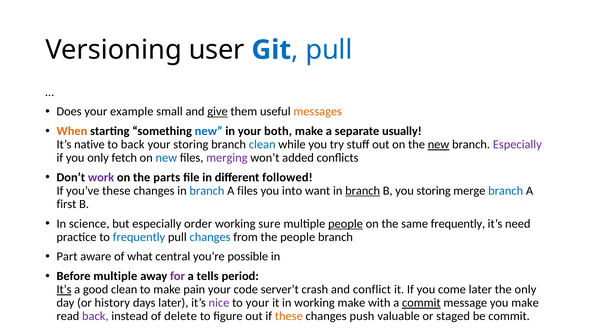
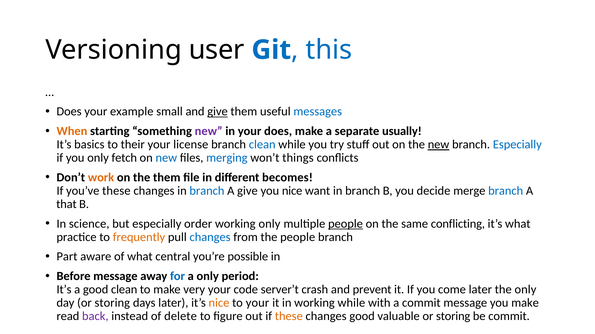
pull: pull -> this (329, 50)
messages colour: orange -> blue (318, 112)
new colour: blue -> purple (209, 131)
your both: both -> does (278, 131)
native: native -> basics (89, 145)
to back: back -> their (133, 145)
your storing: storing -> license (191, 145)
Especially colour: purple -> blue (517, 145)
merging colour: purple -> blue (227, 158)
added: added -> things (298, 158)
work colour: purple -> orange (101, 178)
the parts: parts -> them (167, 178)
followed: followed -> becomes (287, 178)
A files: files -> give (247, 191)
you into: into -> nice (292, 191)
branch underline: present -> none (363, 191)
you storing: storing -> decide (433, 191)
first: first -> that (66, 205)
working sure: sure -> only (269, 224)
same frequently: frequently -> conflicting (458, 224)
it’s need: need -> what (518, 224)
frequently colour: blue -> orange (139, 238)
Before multiple: multiple -> message (115, 277)
for colour: purple -> blue (177, 277)
a tells: tells -> only (208, 277)
It’s underline: present -> none (64, 290)
pain: pain -> very (194, 290)
conflict: conflict -> prevent (372, 290)
day or history: history -> storing (112, 303)
nice colour: purple -> orange (219, 303)
working make: make -> while (351, 303)
commit underline: present -> none (421, 303)
changes push: push -> good (362, 317)
valuable or staged: staged -> storing (453, 317)
